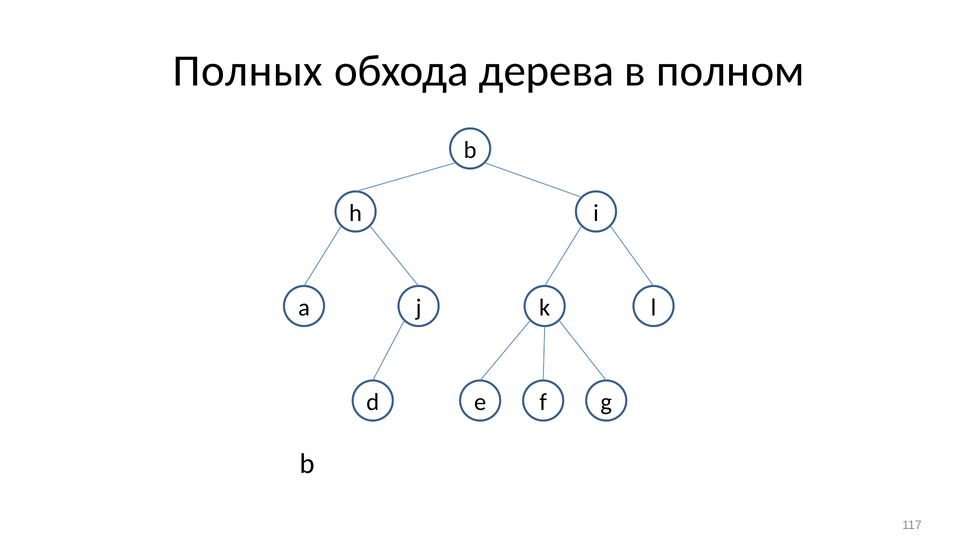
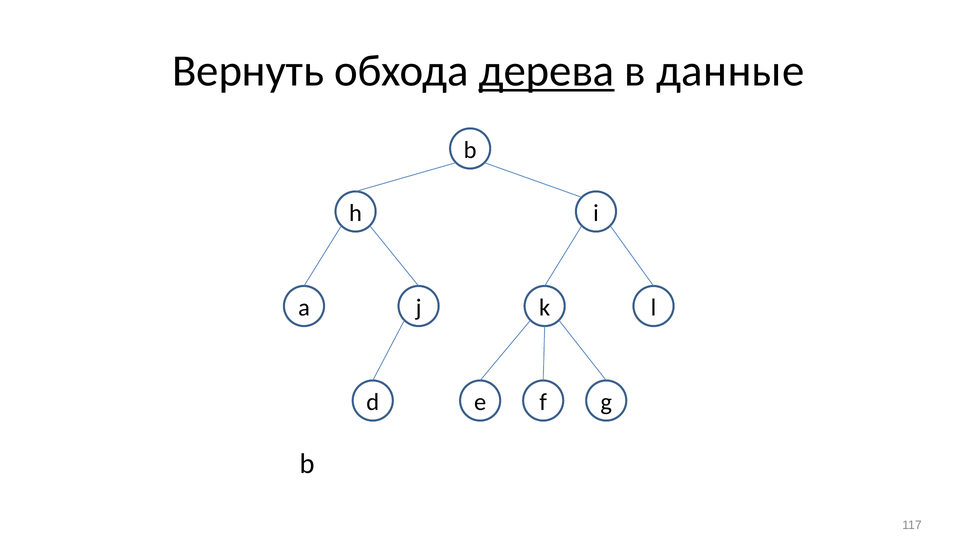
Полных: Полных -> Вернуть (248, 71)
дерева underline: none -> present (547, 71)
полном: полном -> данные (730, 71)
